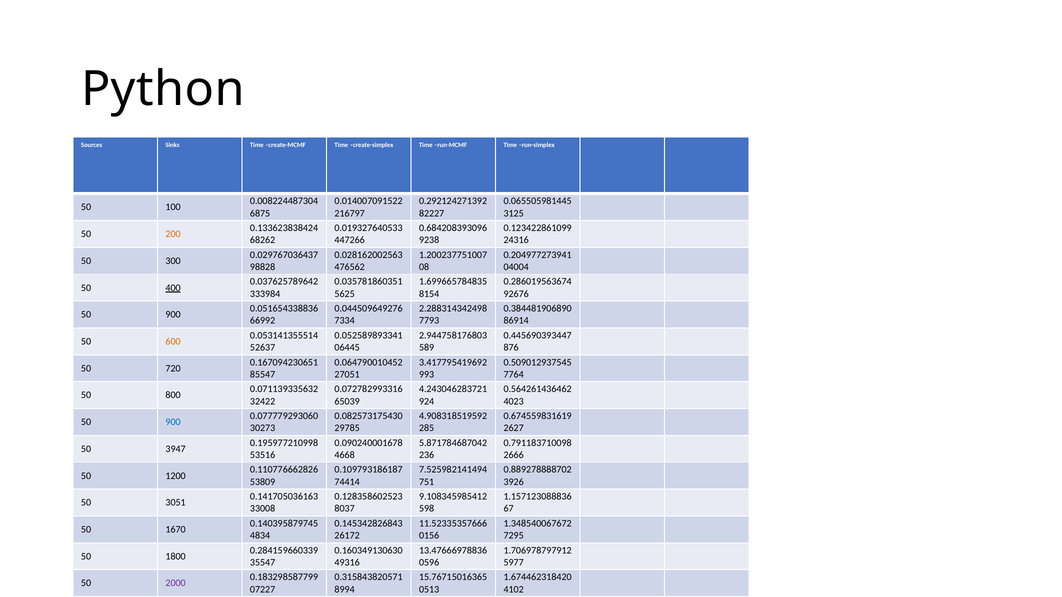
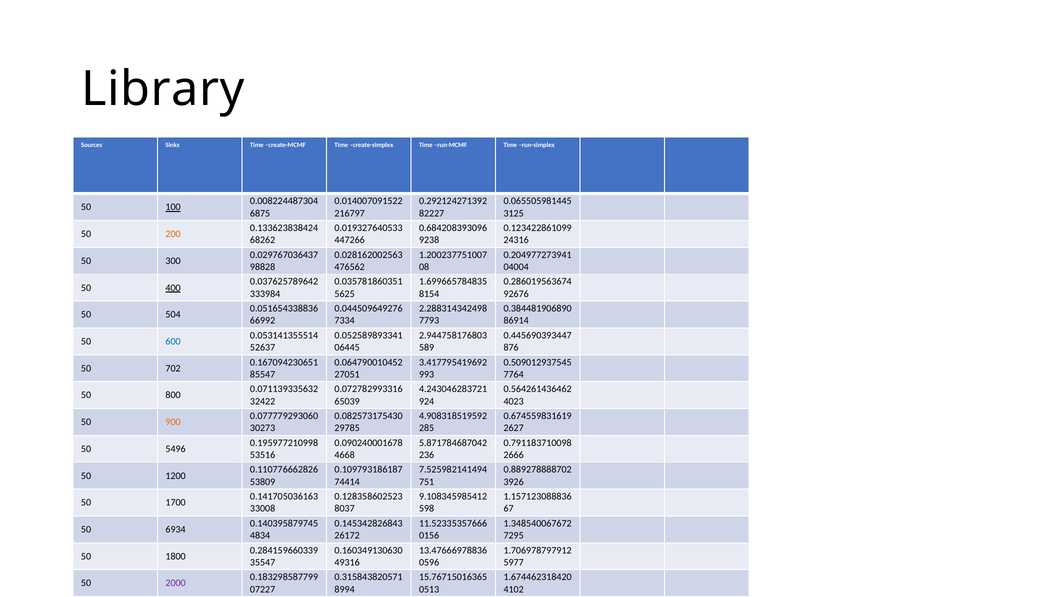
Python: Python -> Library (163, 89)
100 underline: none -> present (173, 207)
900: 900 -> 504 (173, 315)
600 colour: orange -> blue (173, 342)
720: 720 -> 702 (173, 369)
900 colour: blue -> orange (173, 422)
3947: 3947 -> 5496 (176, 449)
3051: 3051 -> 1700 (176, 503)
1670: 1670 -> 6934 (176, 530)
